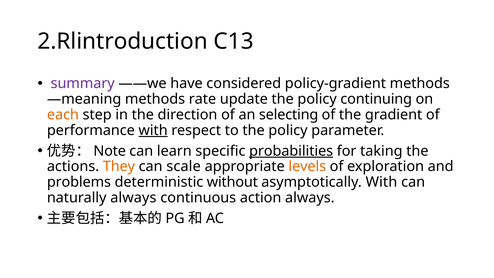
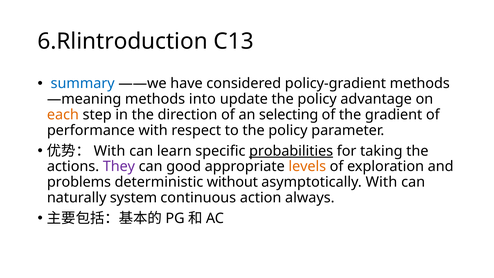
2.Rlintroduction: 2.Rlintroduction -> 6.Rlintroduction (123, 41)
summary colour: purple -> blue (83, 84)
rate: rate -> into (202, 99)
continuing: continuing -> advantage (376, 99)
with underline: present -> none (153, 130)
Note: Note -> With (110, 151)
They colour: orange -> purple (119, 166)
scale: scale -> good (184, 166)
naturally always: always -> system (133, 198)
